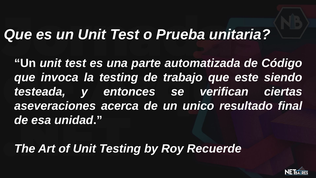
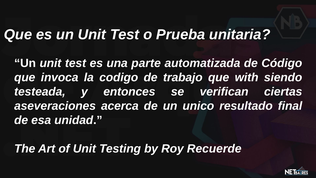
la testing: testing -> codigo (119, 77)
este: este -> with (247, 77)
